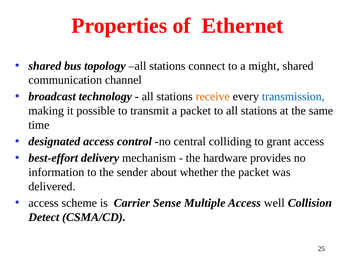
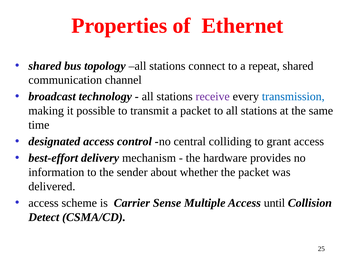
might: might -> repeat (264, 66)
receive colour: orange -> purple (213, 97)
well: well -> until (274, 203)
